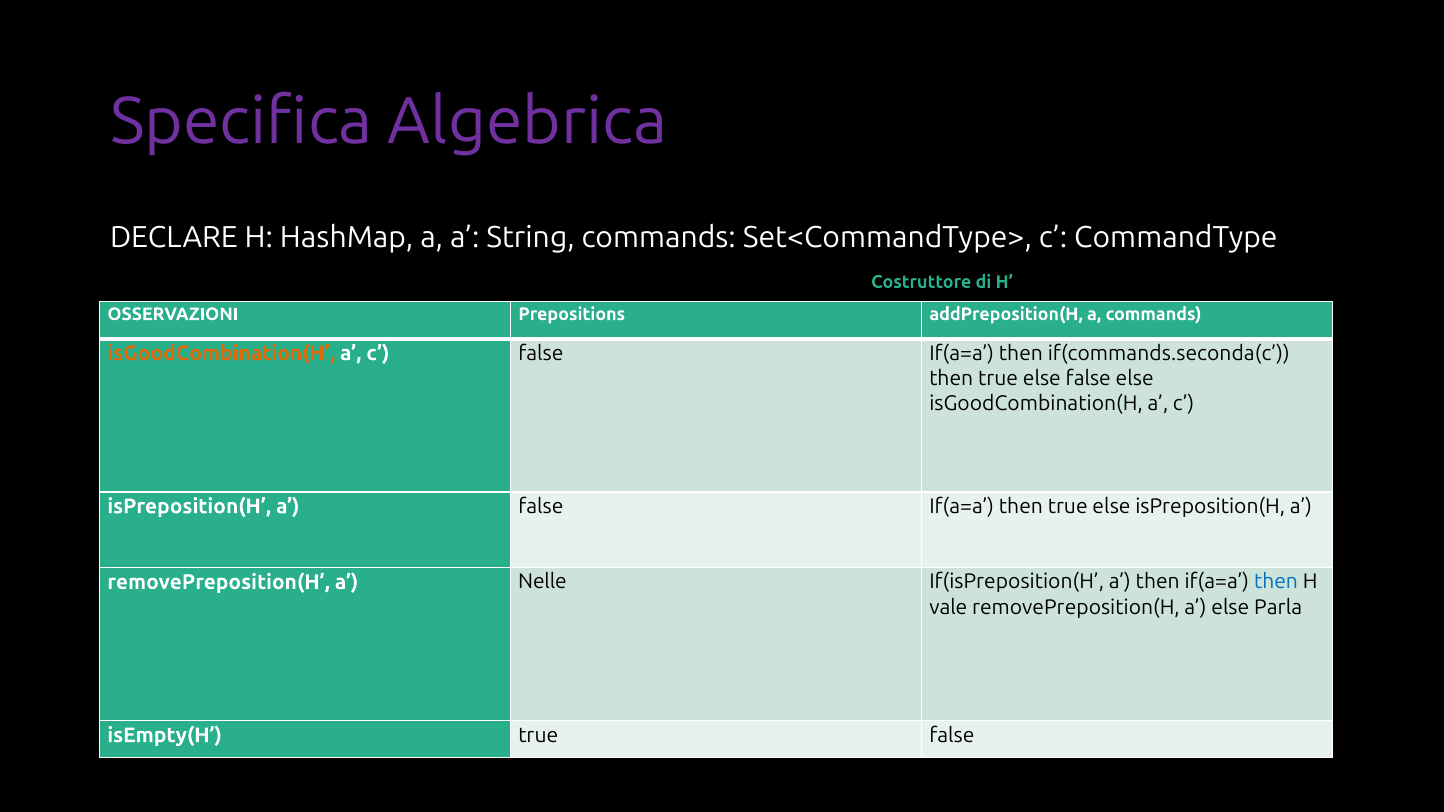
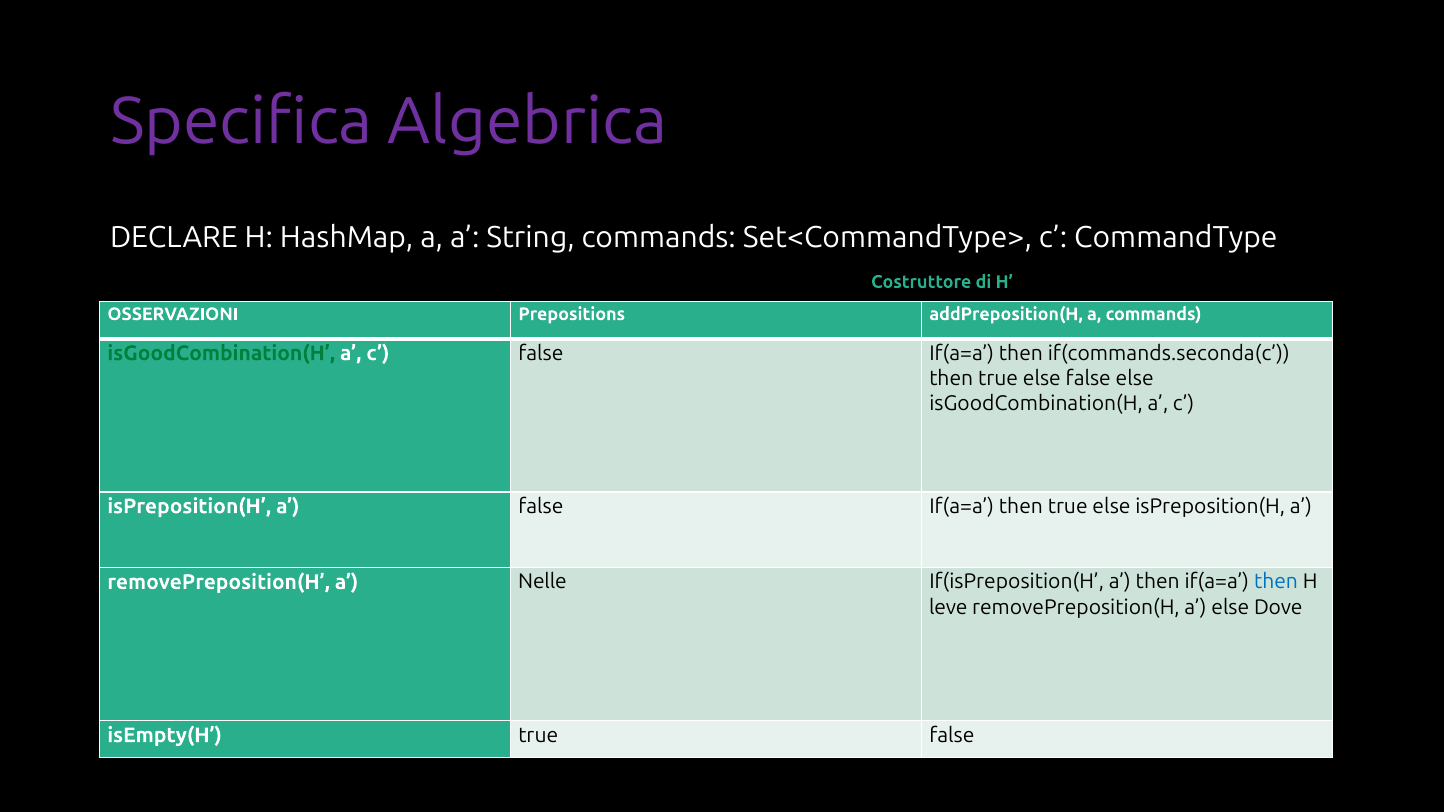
isGoodCombination(H colour: orange -> green (221, 353)
vale: vale -> leve (948, 607)
Parla: Parla -> Dove (1278, 607)
